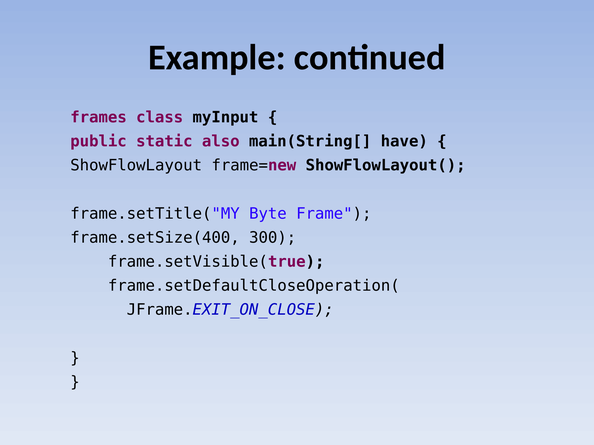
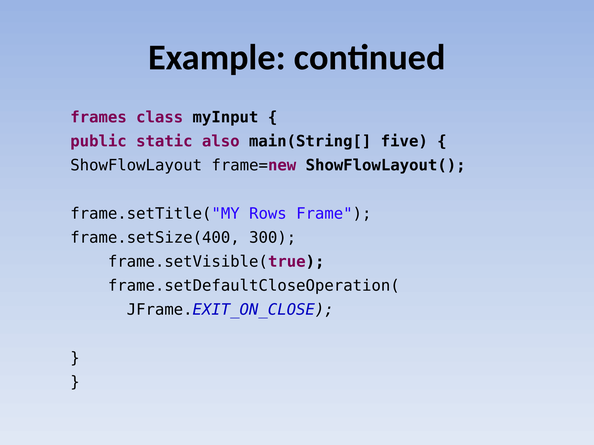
have: have -> five (404, 142)
Byte: Byte -> Rows (268, 214)
